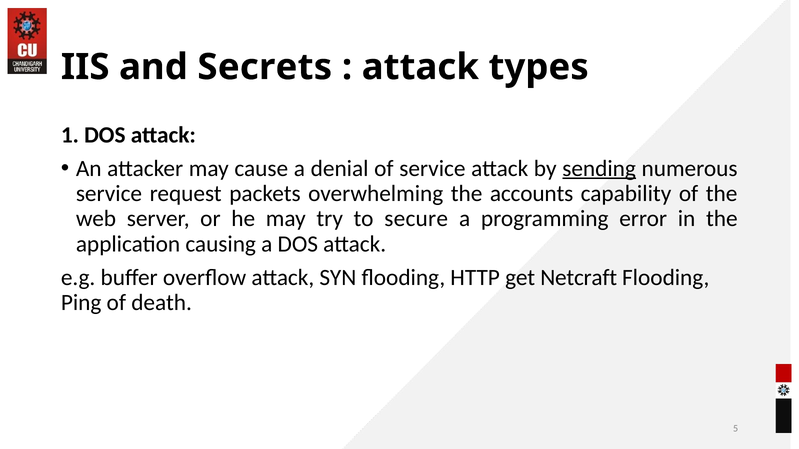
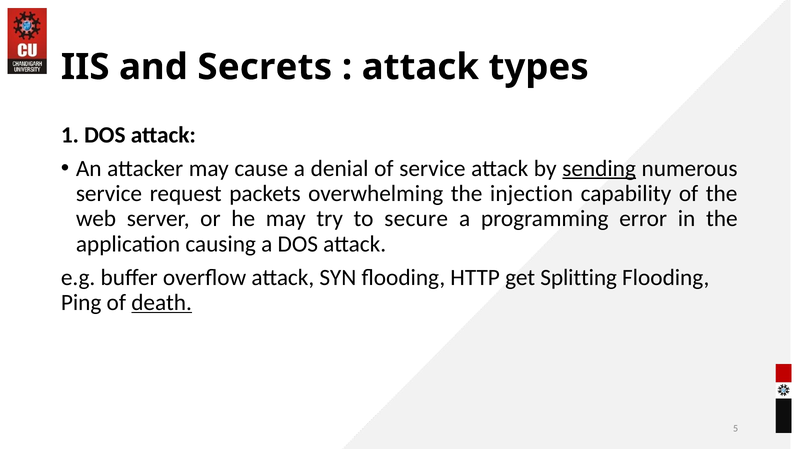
accounts: accounts -> injection (531, 194)
Netcraft: Netcraft -> Splitting (579, 278)
death underline: none -> present (162, 303)
